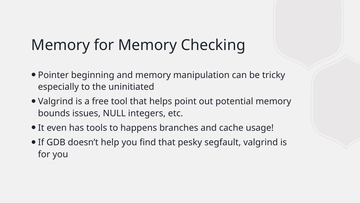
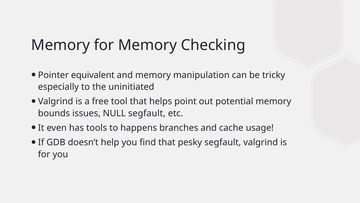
beginning: beginning -> equivalent (93, 75)
NULL integers: integers -> segfault (147, 113)
